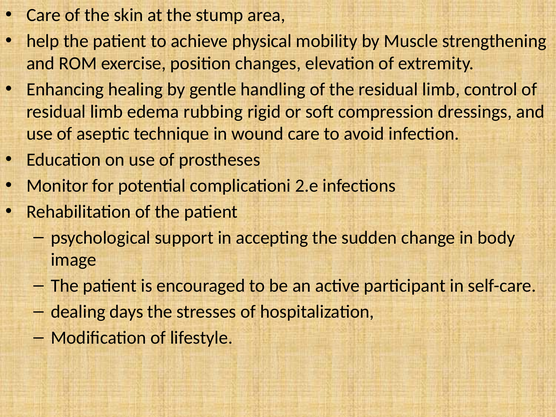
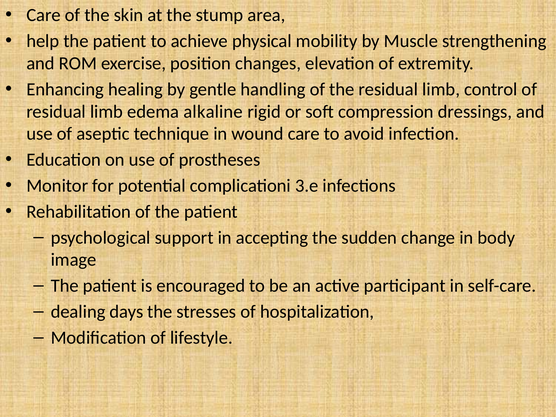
rubbing: rubbing -> alkaline (213, 112)
2.e: 2.e -> 3.e (307, 186)
